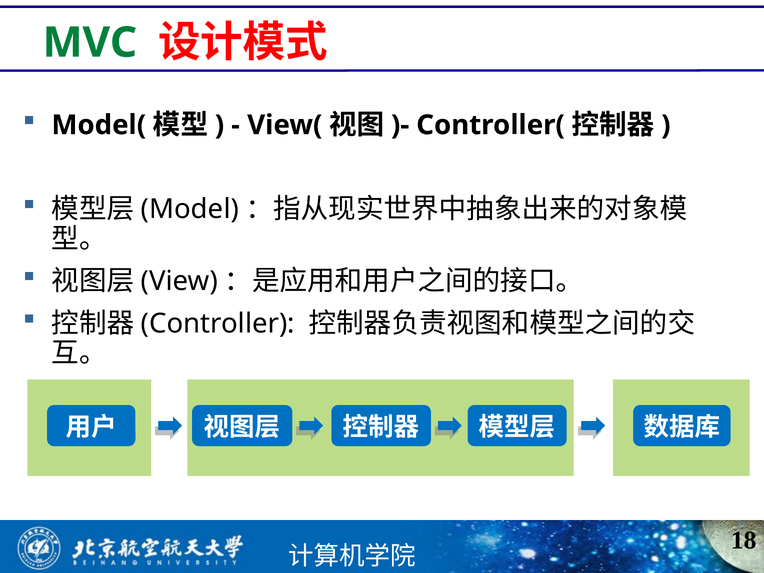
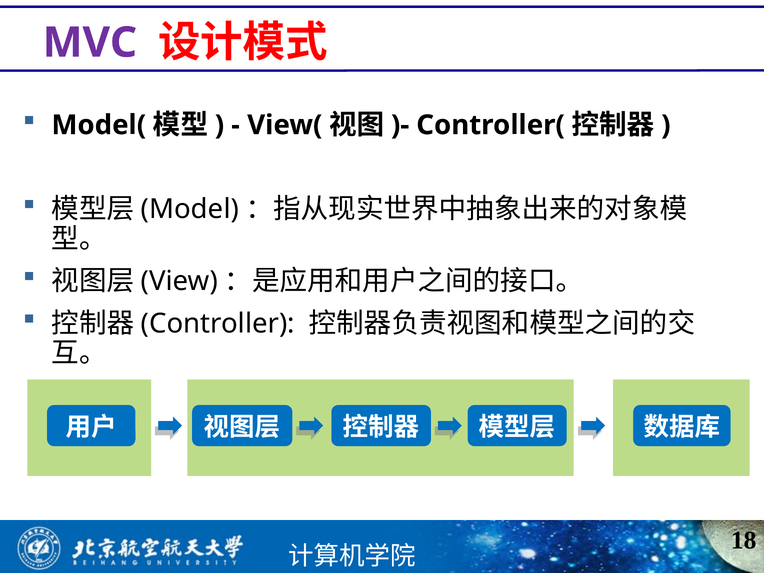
MVC colour: green -> purple (90, 43)
